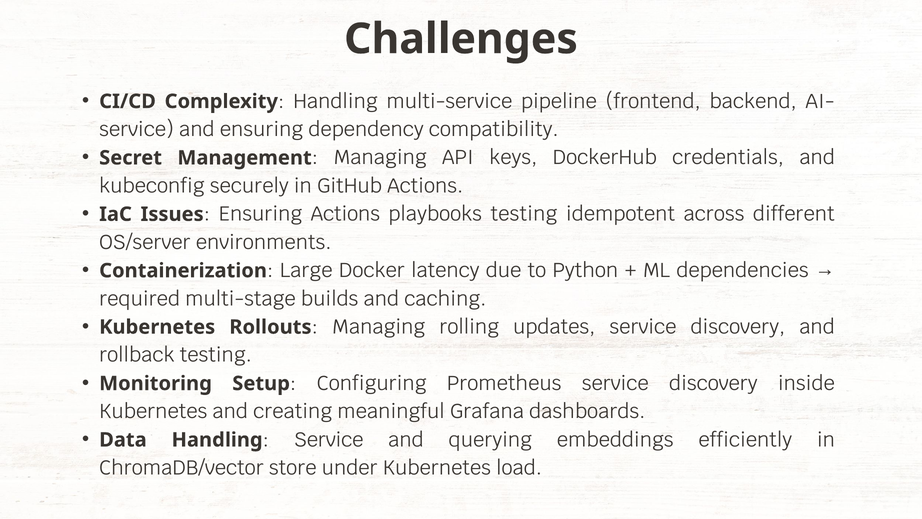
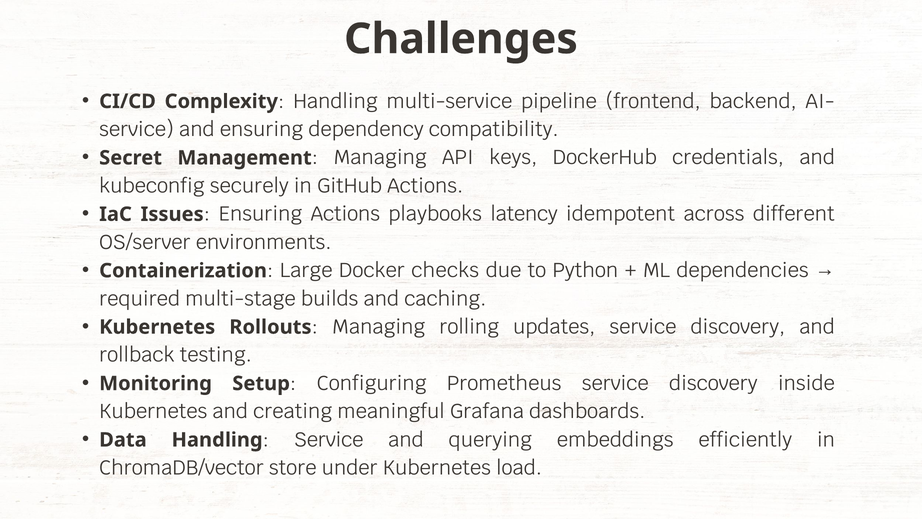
playbooks testing: testing -> latency (524, 214)
latency: latency -> checks (445, 270)
